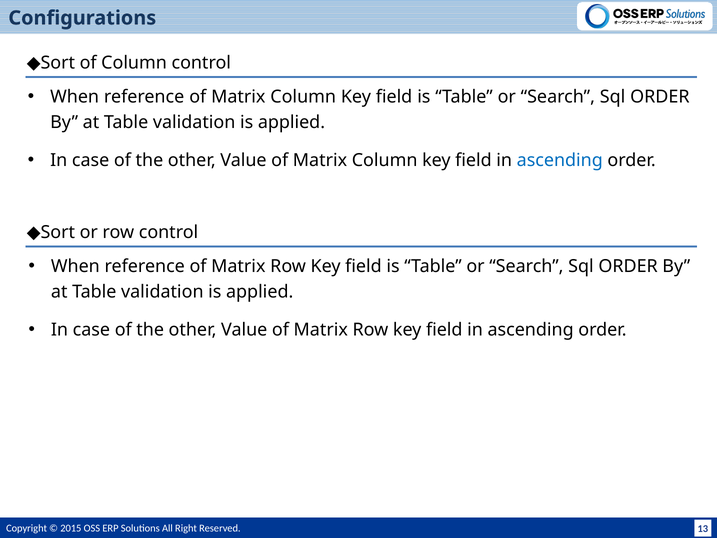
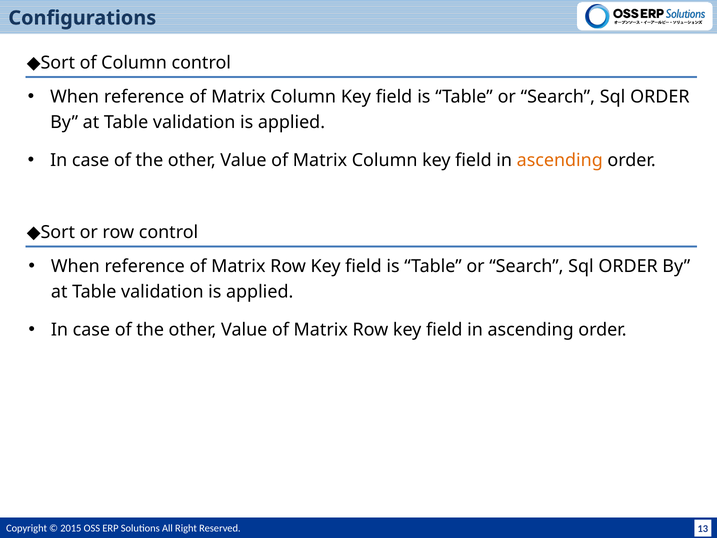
ascending colour: blue -> orange (560, 160)
